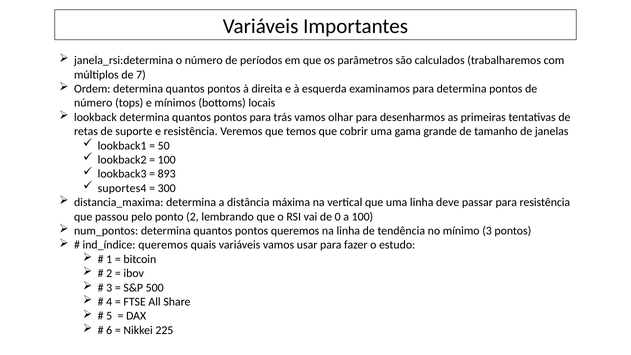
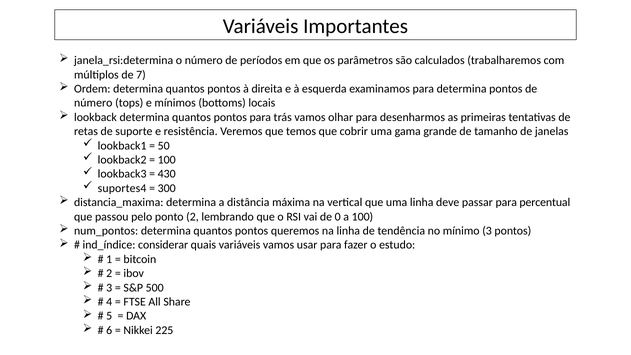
893: 893 -> 430 (167, 174)
para resistência: resistência -> percentual (545, 202)
ind_índice queremos: queremos -> considerar (163, 245)
